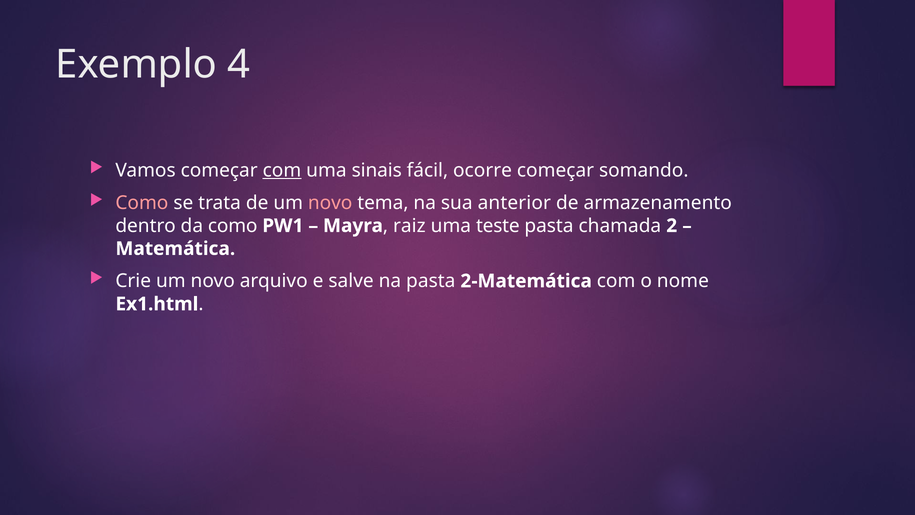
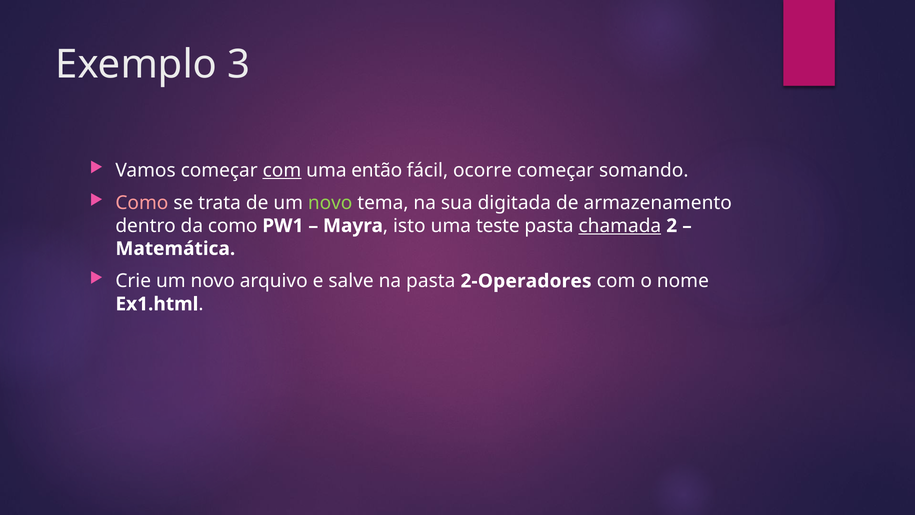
4: 4 -> 3 (239, 64)
sinais: sinais -> então (377, 170)
novo colour: pink -> light green (330, 203)
anterior: anterior -> digitada (514, 203)
raiz: raiz -> isto (409, 226)
chamada underline: none -> present (620, 226)
2-Matemática: 2-Matemática -> 2-Operadores (526, 281)
